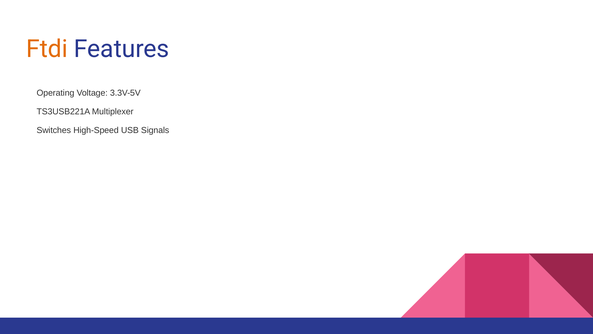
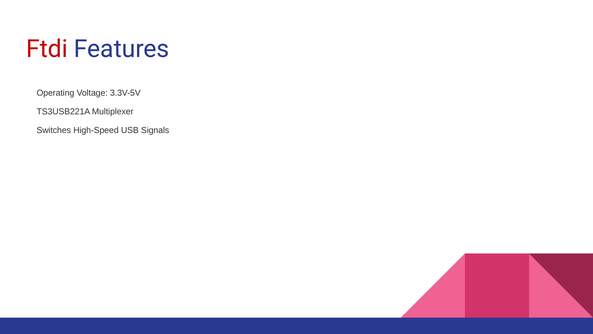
Ftdi colour: orange -> red (47, 49)
